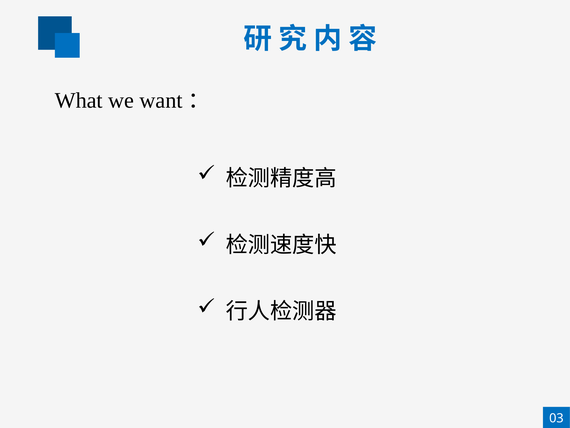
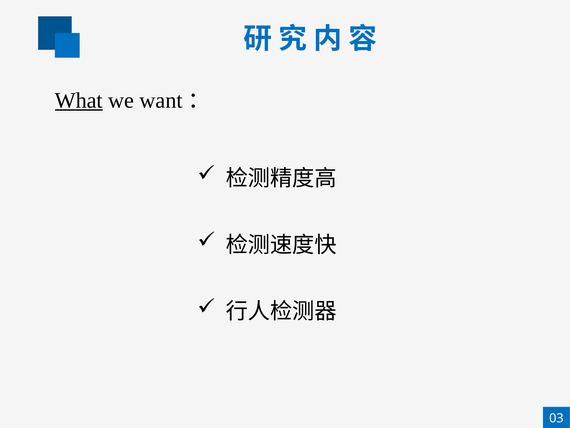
What underline: none -> present (79, 100)
